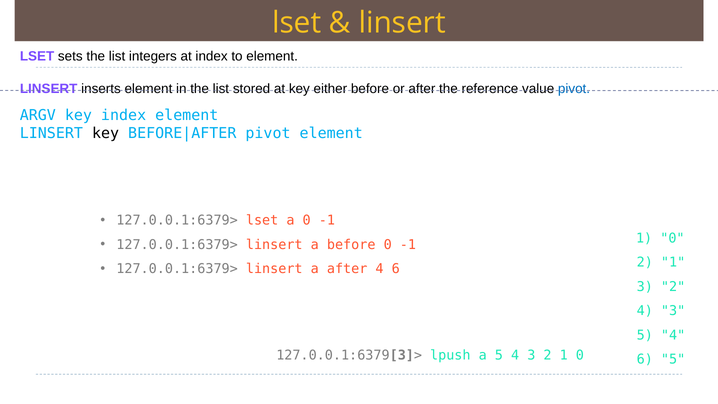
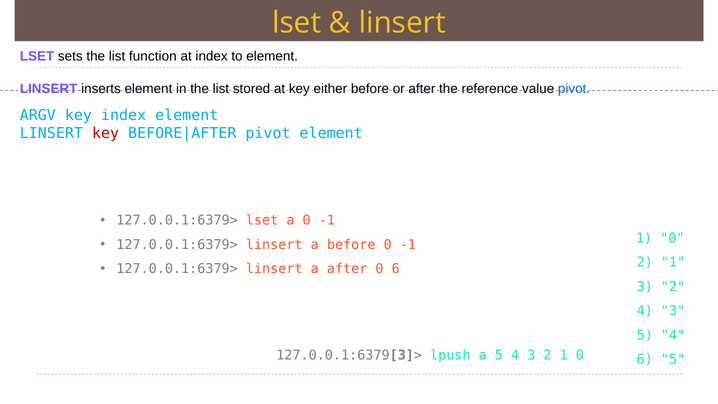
integers: integers -> function (153, 57)
key colour: black -> red (106, 133)
after 4: 4 -> 0 (380, 269)
